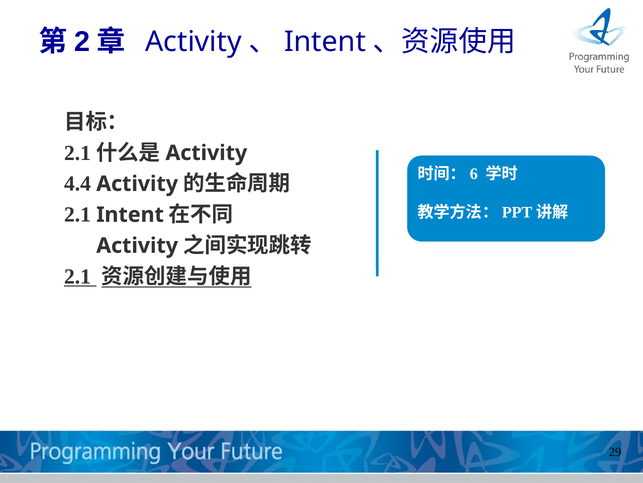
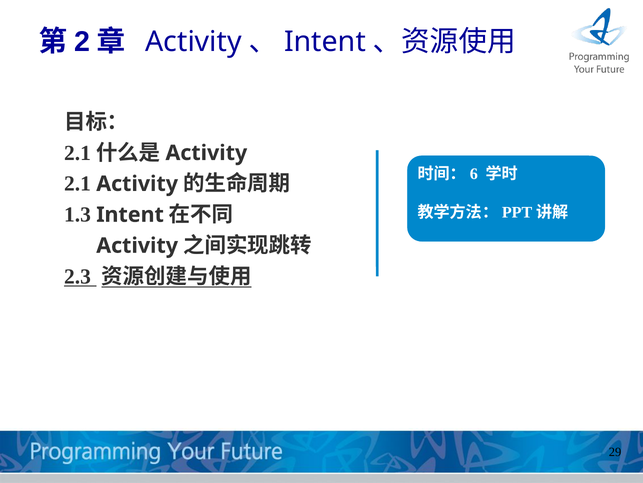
4.4: 4.4 -> 2.1 (78, 184)
2.1: 2.1 -> 1.3 (78, 214)
2.1: 2.1 -> 2.3 (78, 276)
